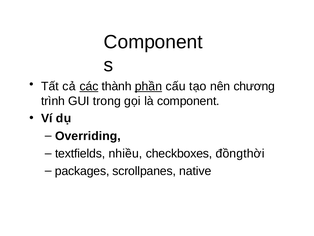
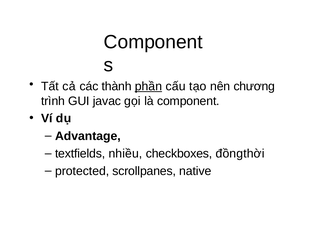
các underline: present -> none (89, 86)
trong: trong -> javac (107, 101)
Overriding: Overriding -> Advantage (88, 136)
packages: packages -> protected (82, 171)
